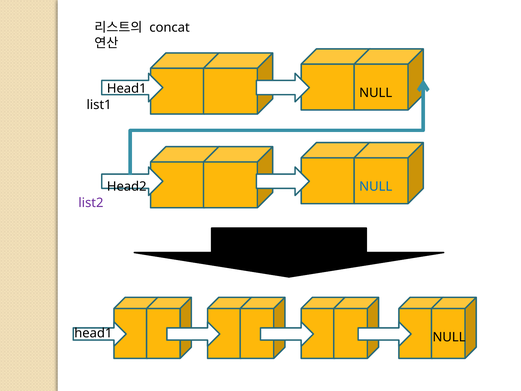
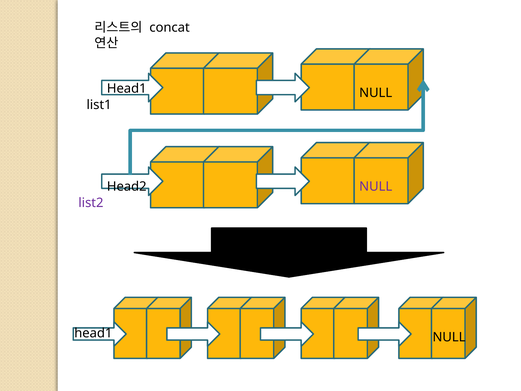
NULL colour: blue -> purple (376, 186)
